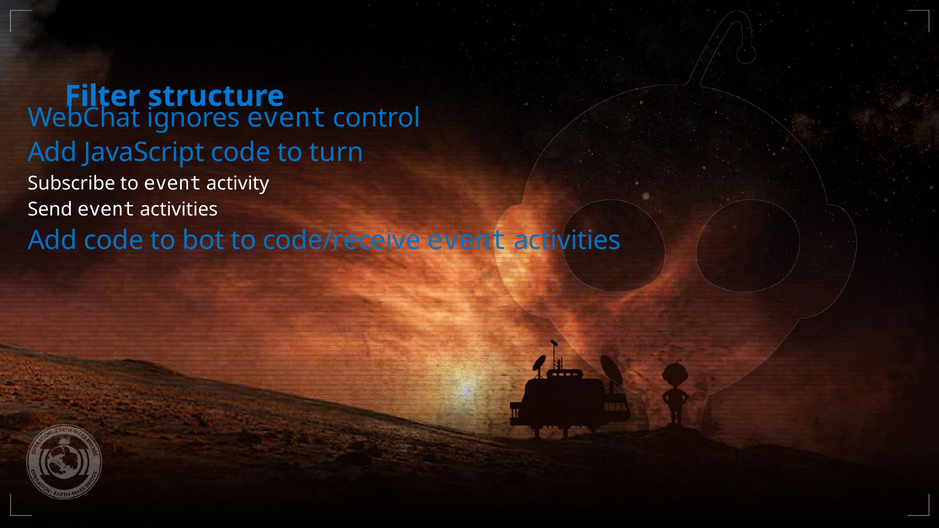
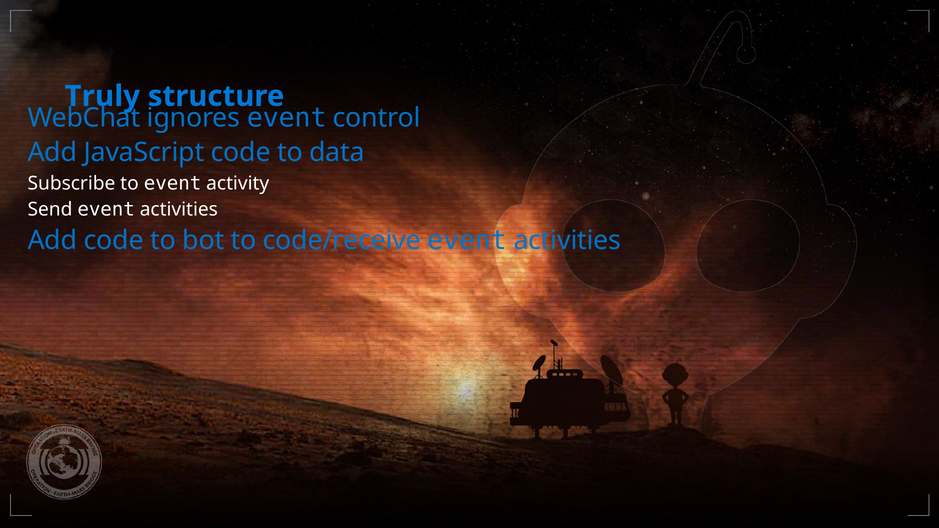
Filter: Filter -> Truly (102, 96)
turn: turn -> data (337, 153)
